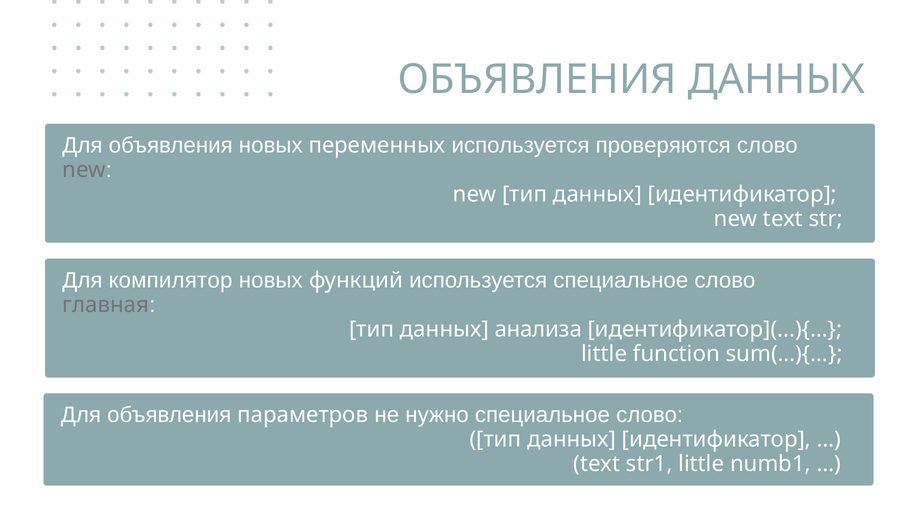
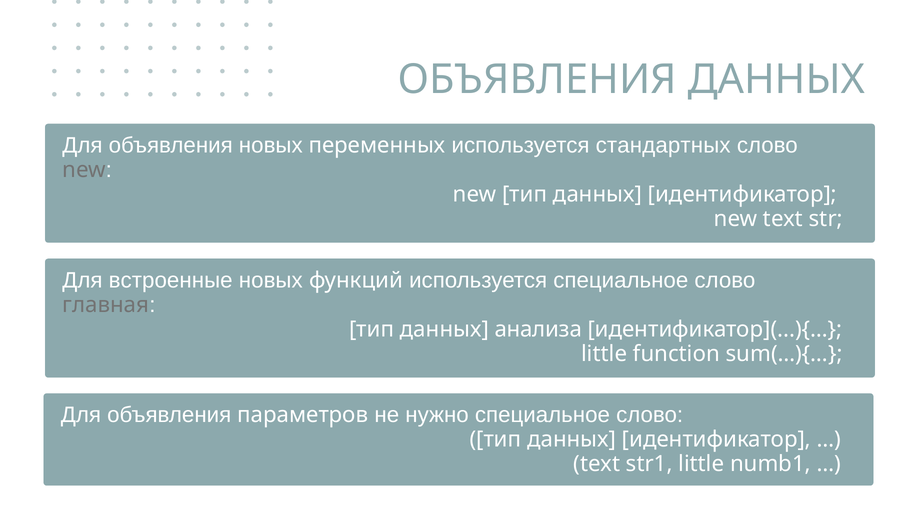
проверяются: проверяются -> стандартных (663, 145)
компилятор: компилятор -> встроенные (171, 280)
